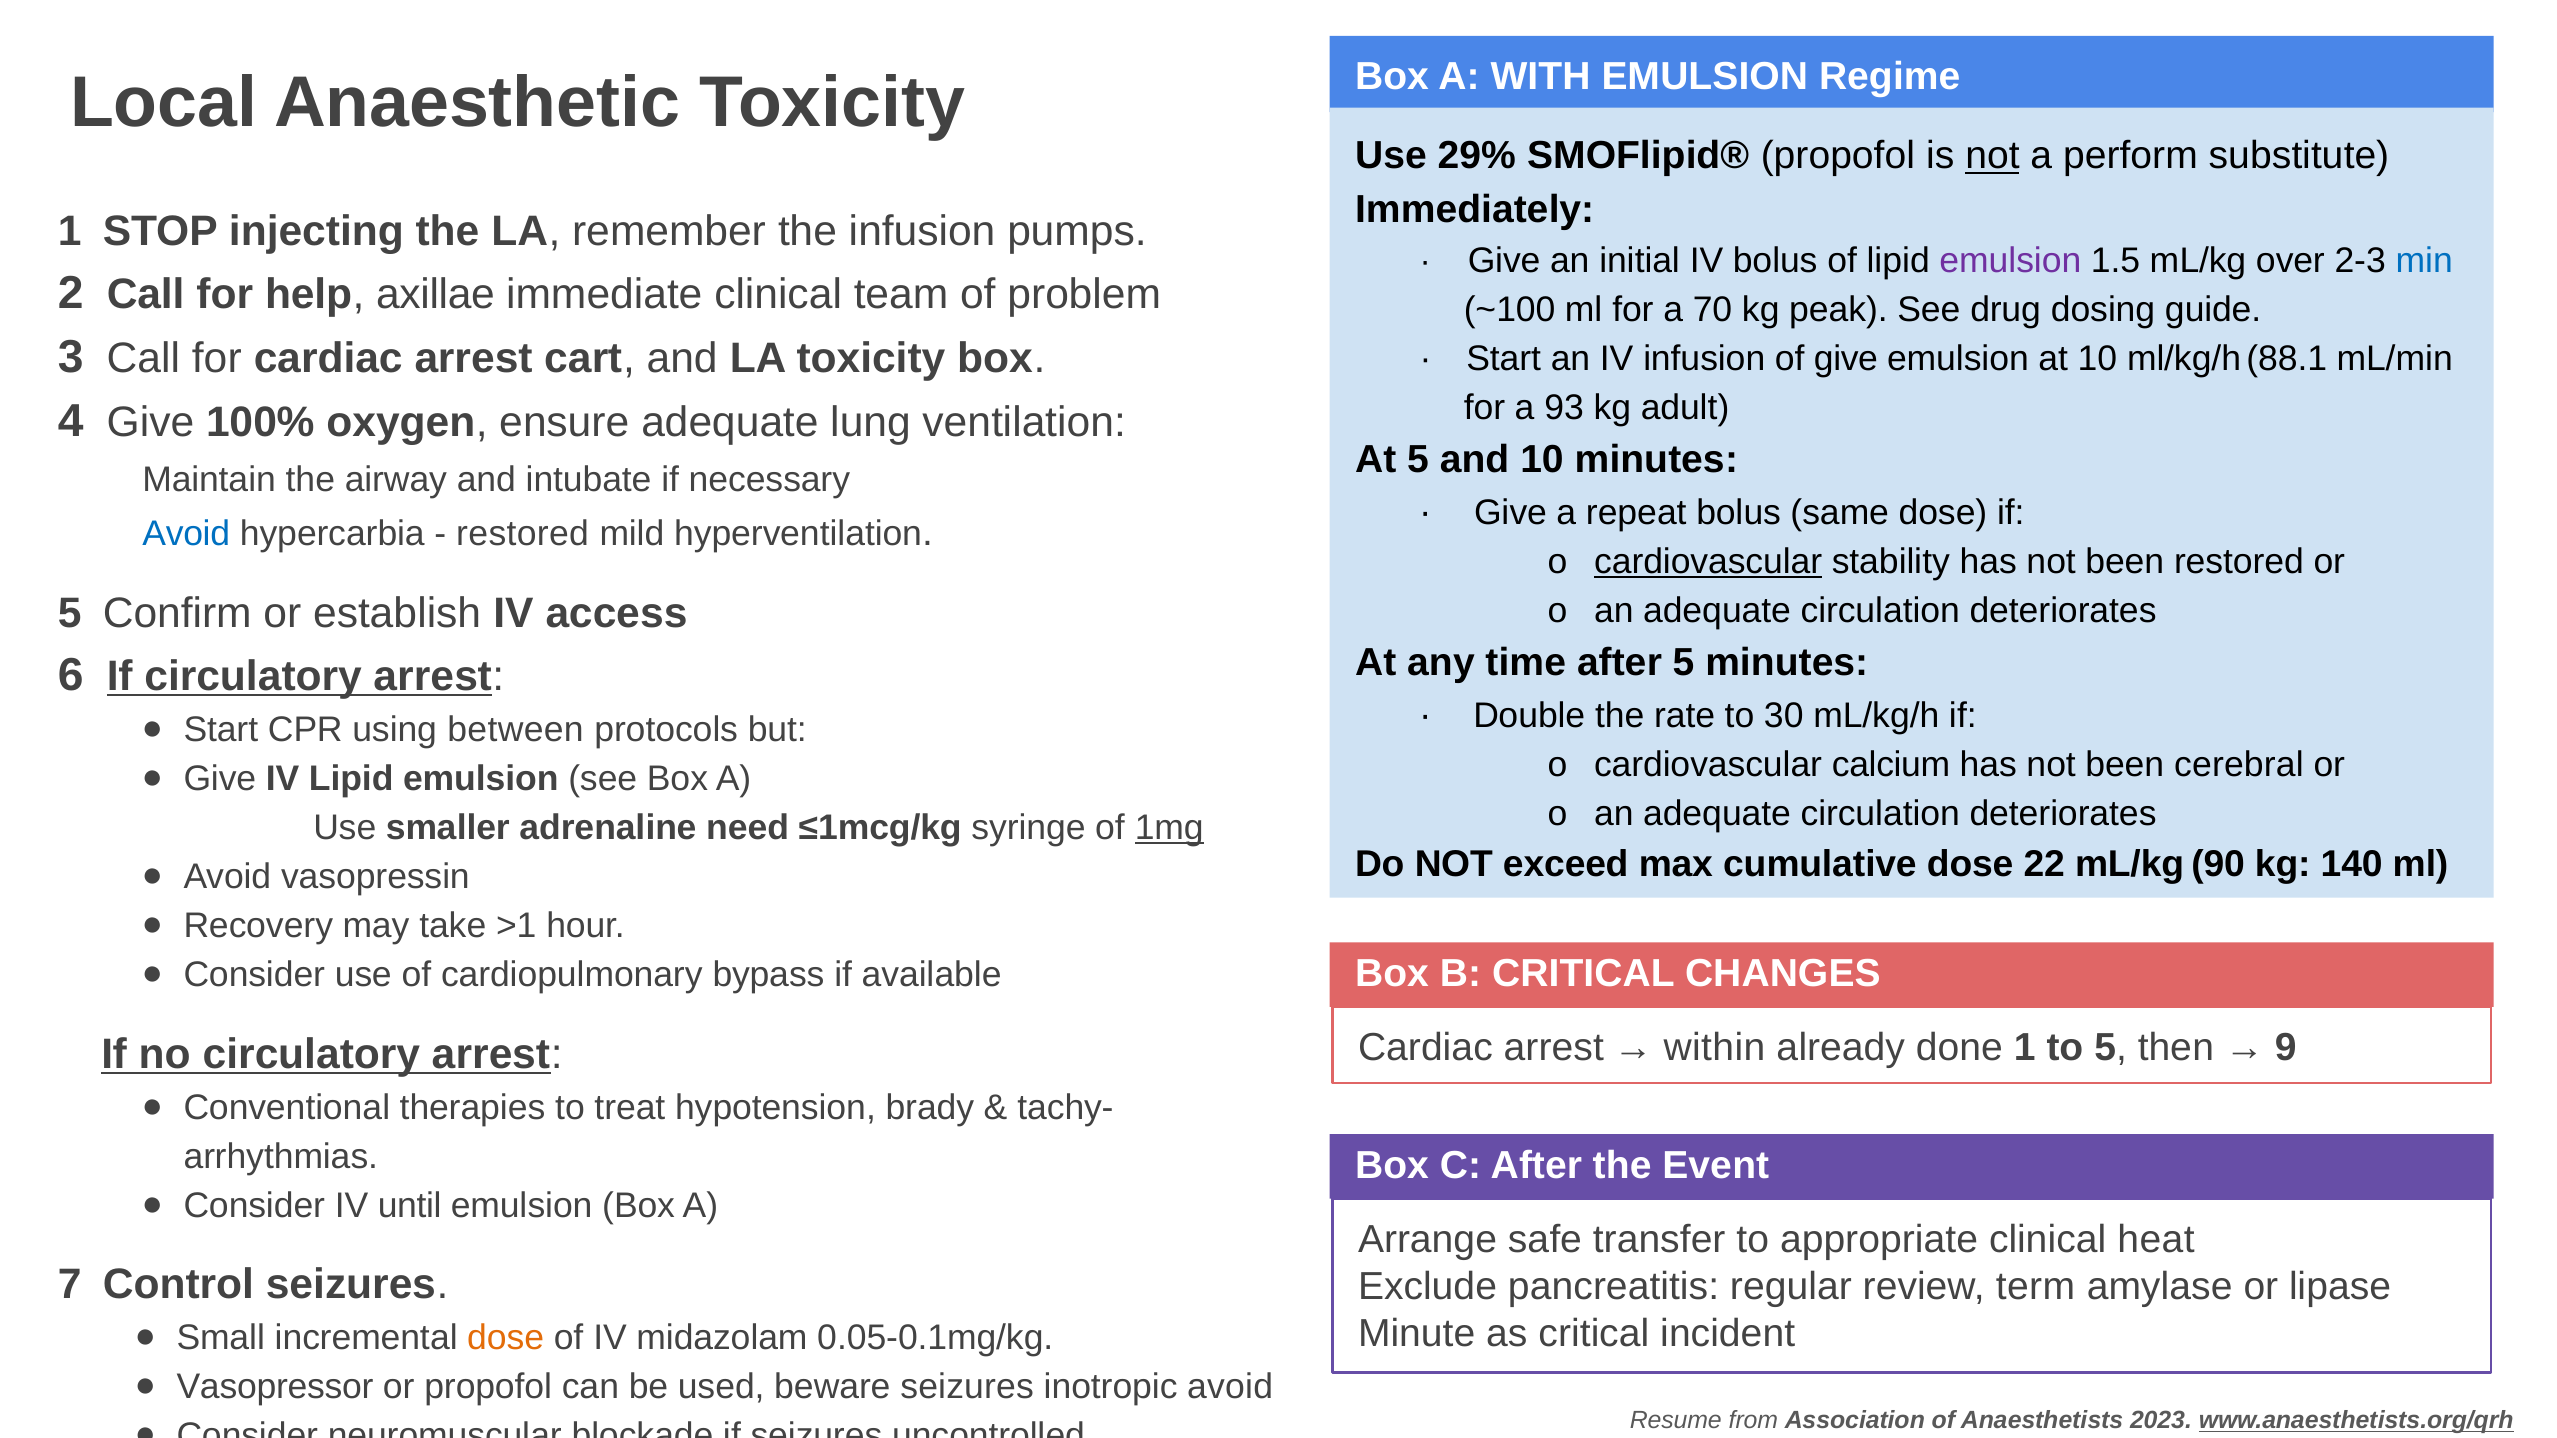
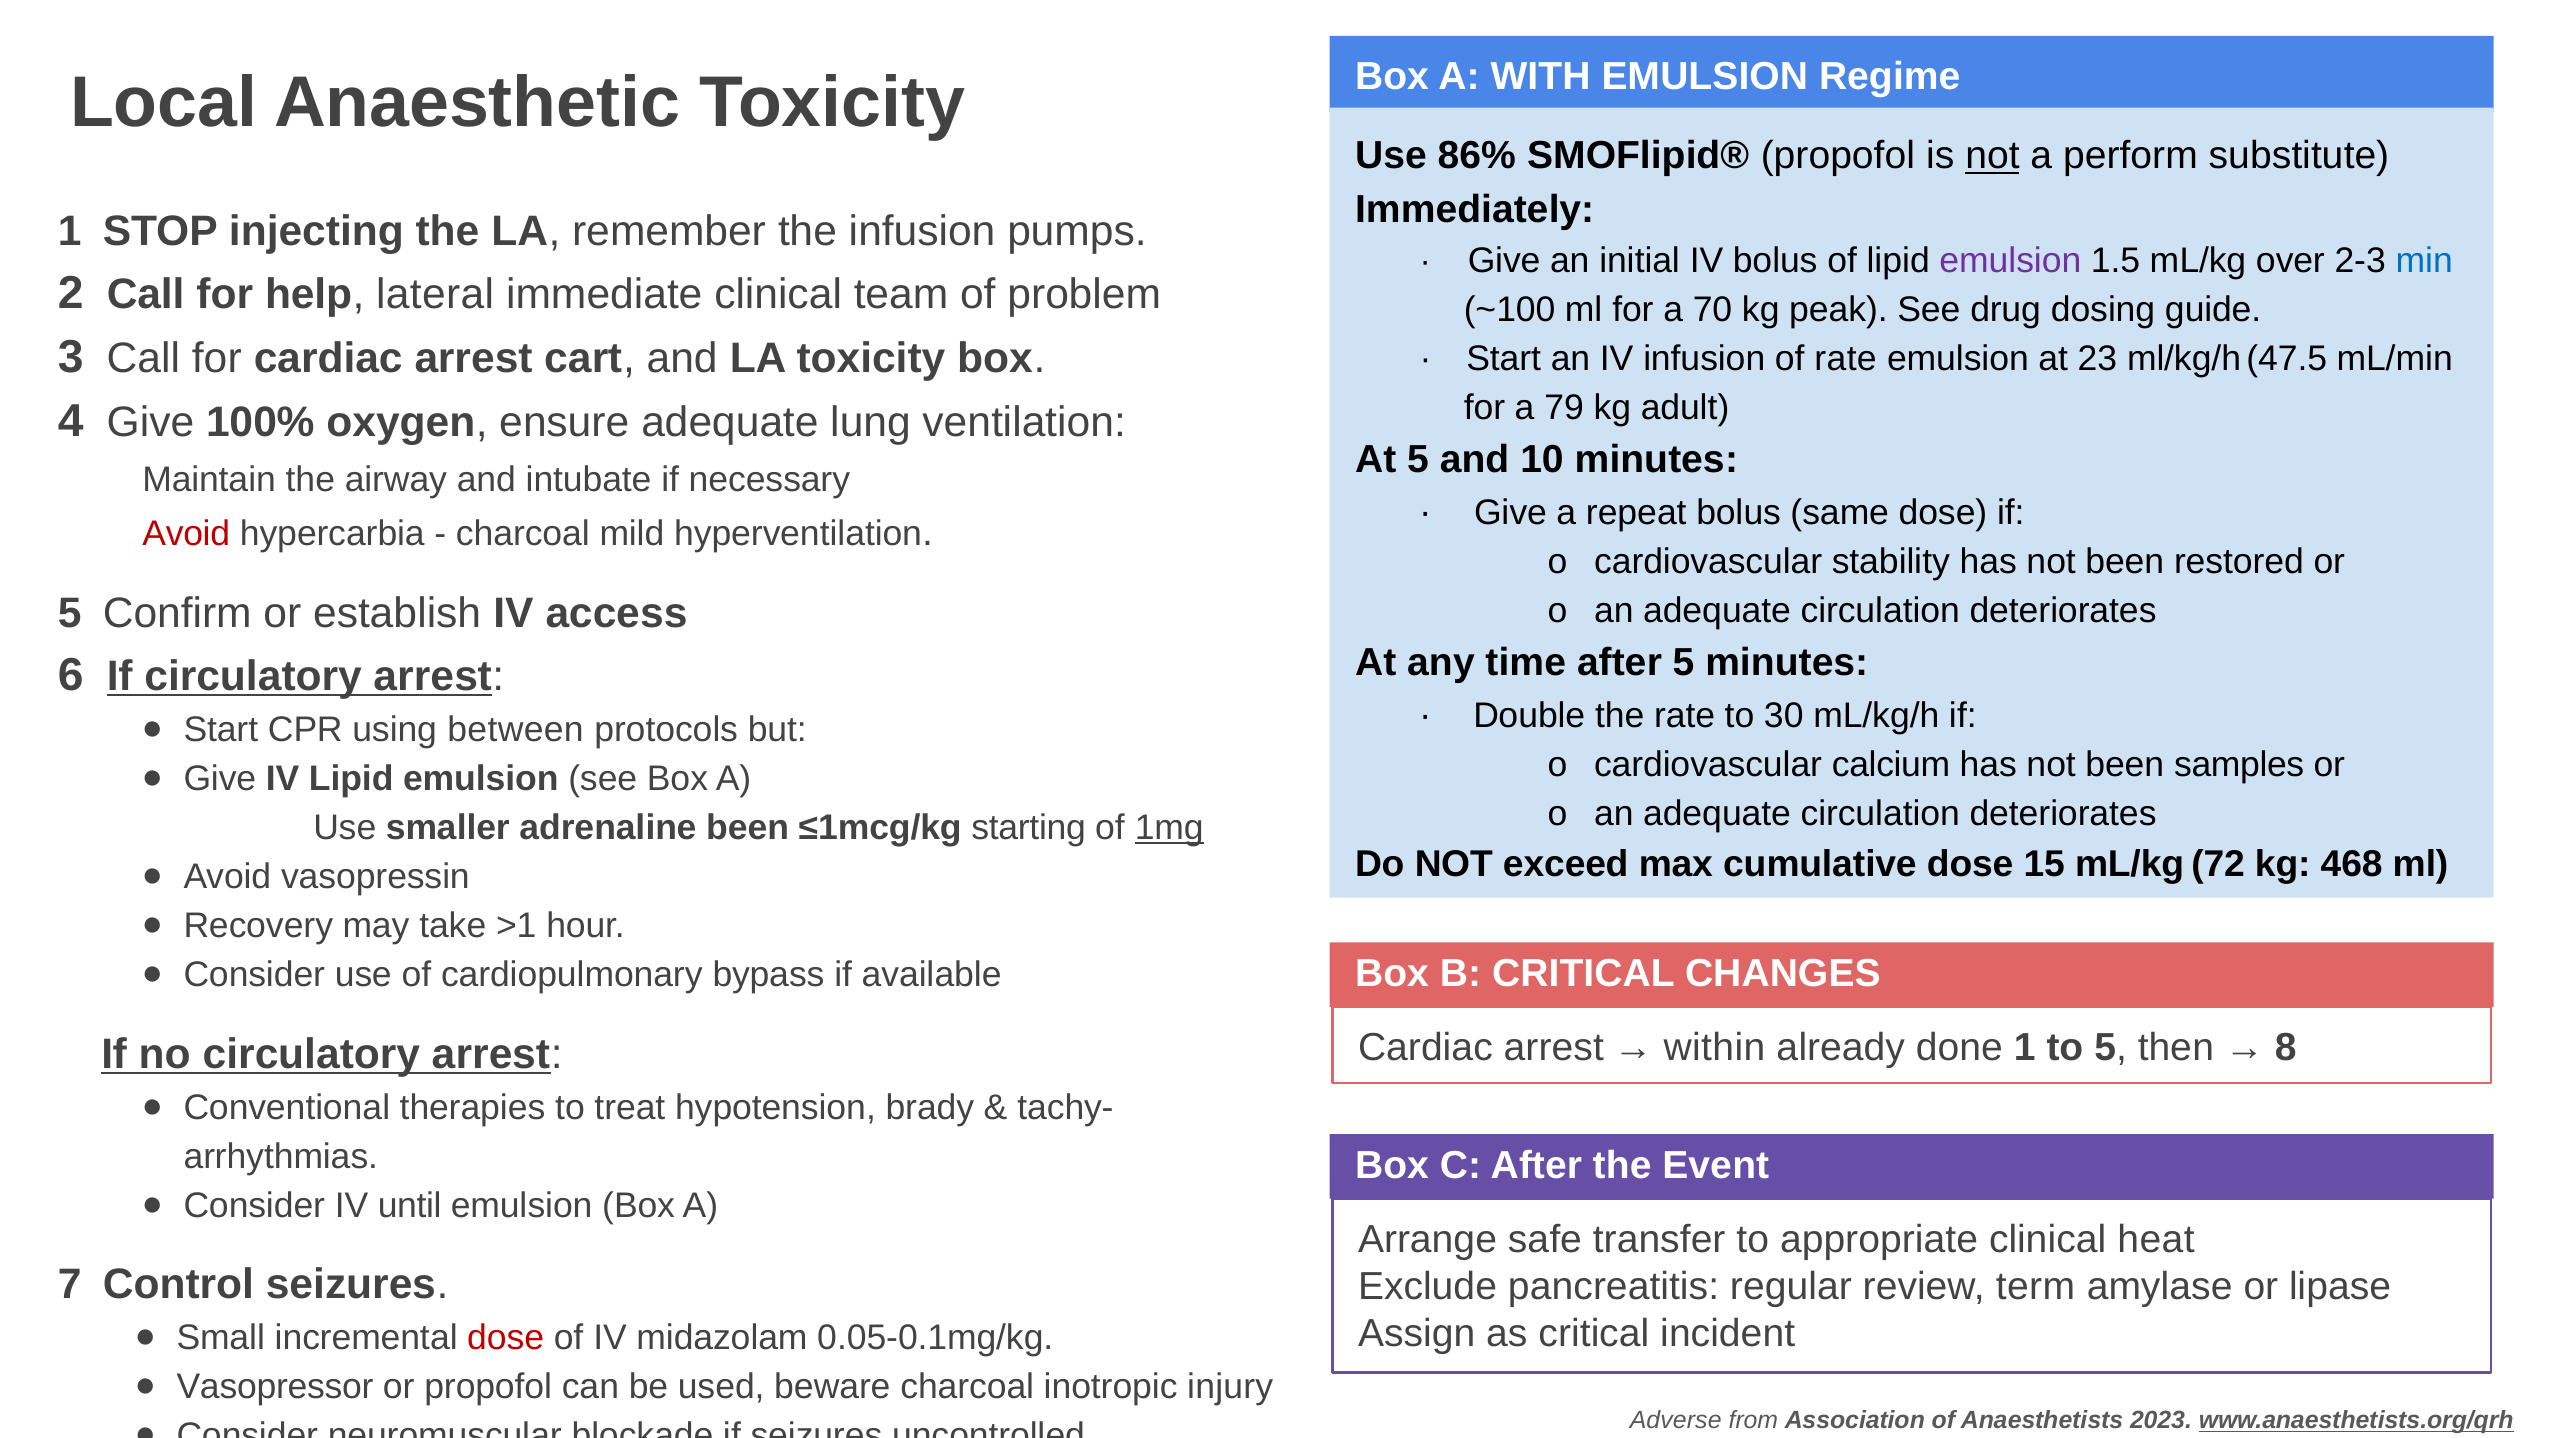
29%: 29% -> 86% (1477, 156)
axillae: axillae -> lateral (435, 295)
of give: give -> rate (1846, 359)
at 10: 10 -> 23 (2097, 359)
88.1: 88.1 -> 47.5 (2287, 359)
93: 93 -> 79 (1564, 408)
Avoid colour: blue -> red (186, 534)
restored: restored -> charcoal (523, 534)
cardiovascular underline: present -> none (1708, 562)
cerebral: cerebral -> samples (2239, 765)
adrenaline need: need -> been (748, 828)
syringe: syringe -> starting (1029, 828)
22: 22 -> 15 (2044, 865)
90: 90 -> 72 (2218, 865)
140: 140 -> 468 (2352, 865)
9: 9 -> 8 (2286, 1048)
Minute: Minute -> Assign (1417, 1334)
dose colour: orange -> red (506, 1338)
beware seizures: seizures -> charcoal (967, 1387)
inotropic avoid: avoid -> injury (1230, 1387)
Resume: Resume -> Adverse (1676, 1421)
